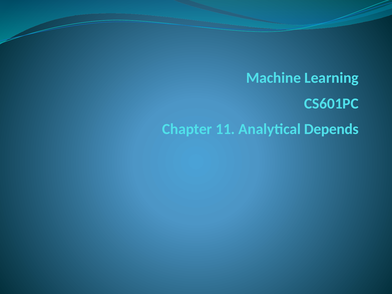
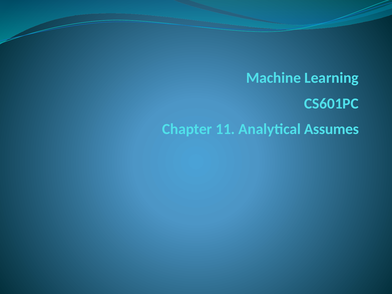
Depends: Depends -> Assumes (331, 129)
